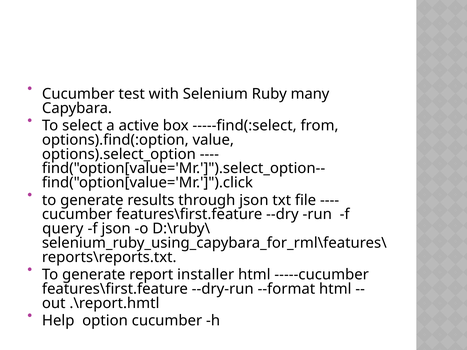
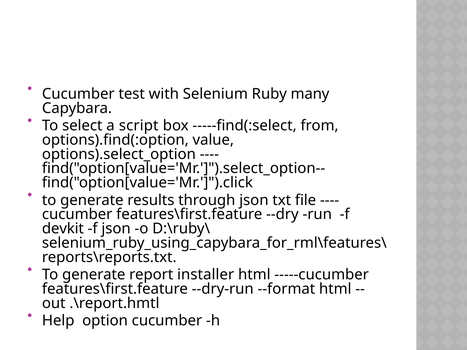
active: active -> script (139, 126)
query: query -> devkit (63, 229)
